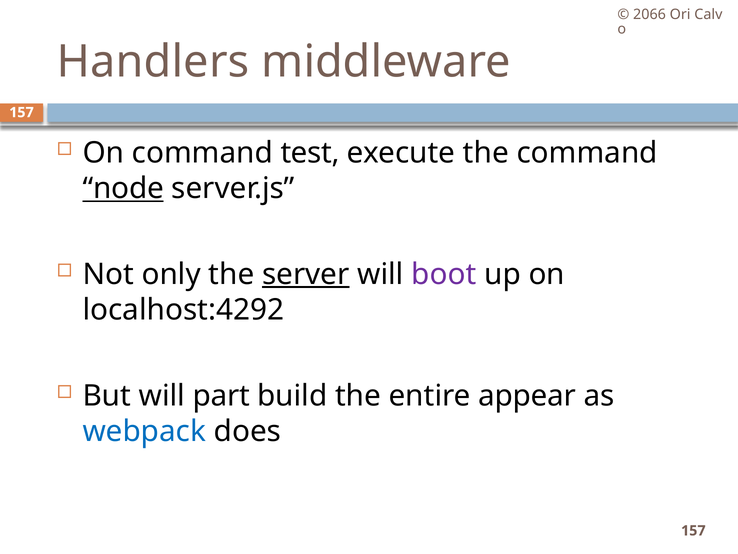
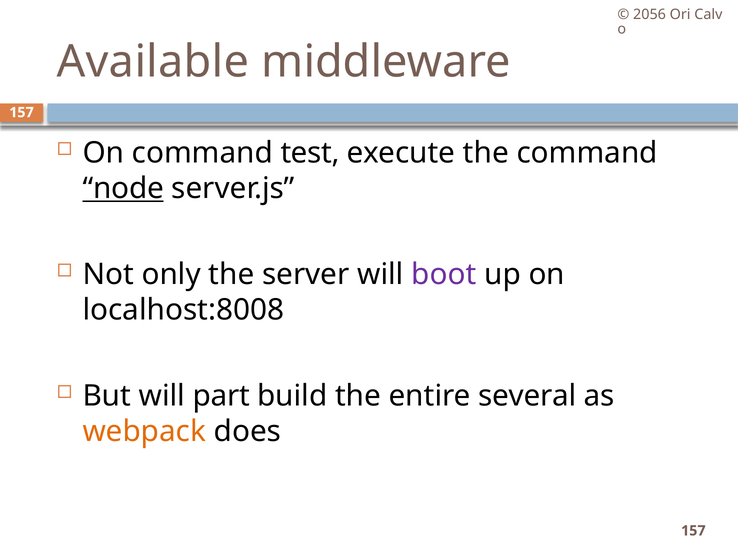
2066: 2066 -> 2056 (649, 15)
Handlers: Handlers -> Available (153, 62)
server underline: present -> none (306, 274)
localhost:4292: localhost:4292 -> localhost:8008 (183, 310)
appear: appear -> several (527, 395)
webpack colour: blue -> orange (144, 431)
